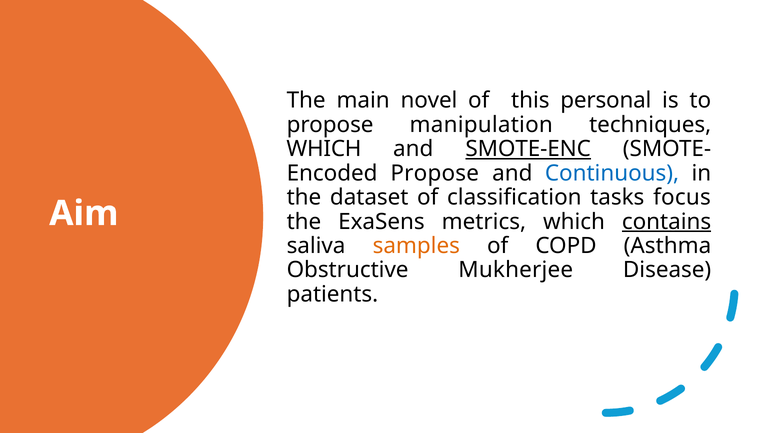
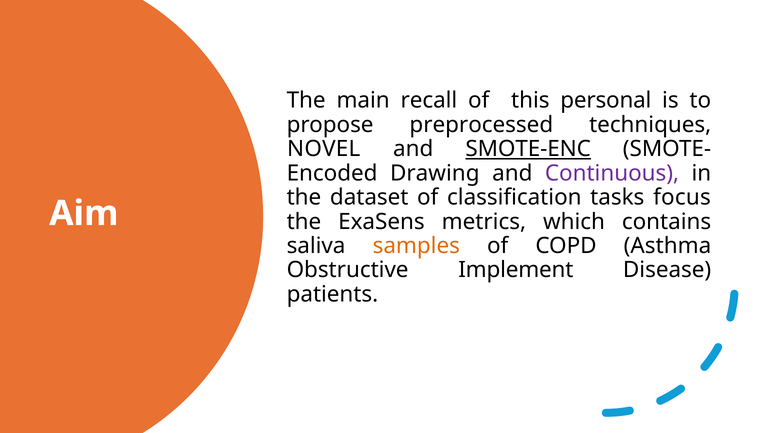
novel: novel -> recall (429, 101)
manipulation: manipulation -> preprocessed (481, 125)
WHICH: WHICH -> NOVEL (324, 149)
Encoded Propose: Propose -> Drawing (435, 173)
Continuous colour: blue -> purple (612, 173)
contains underline: present -> none (667, 222)
Mukherjee: Mukherjee -> Implement (516, 270)
